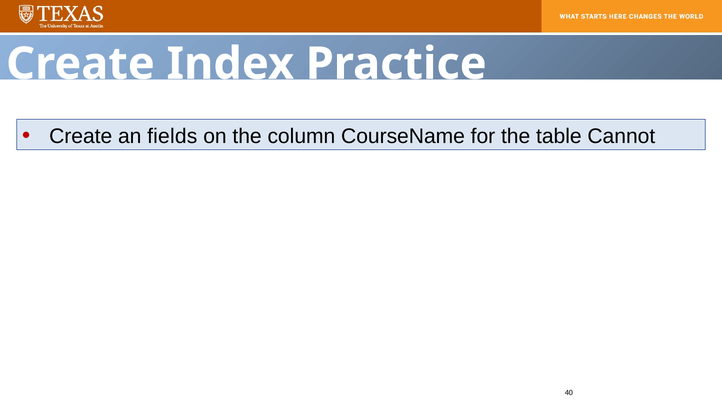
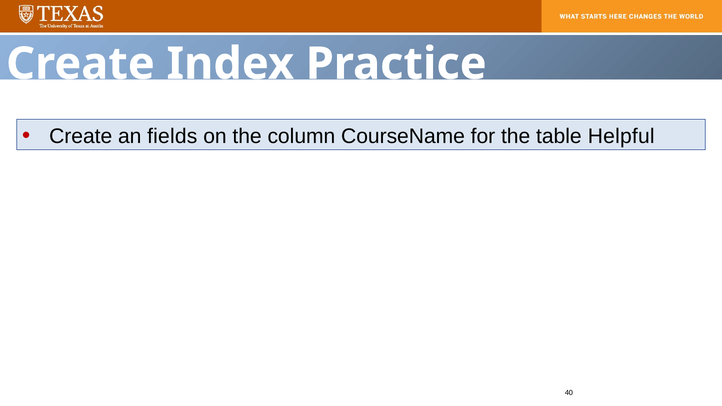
Cannot: Cannot -> Helpful (621, 136)
